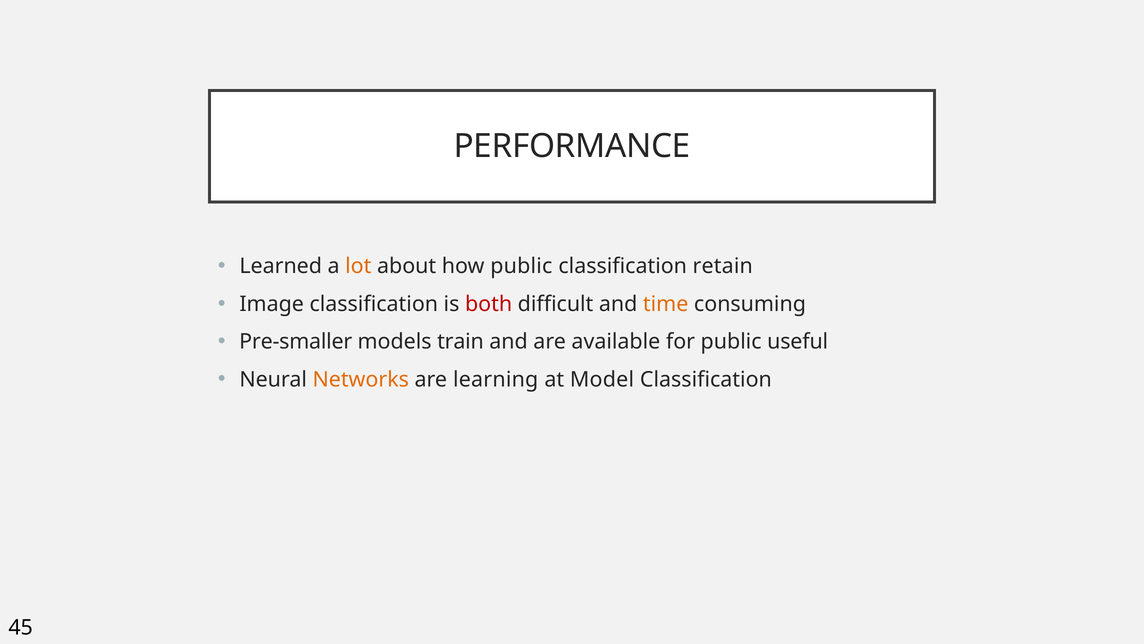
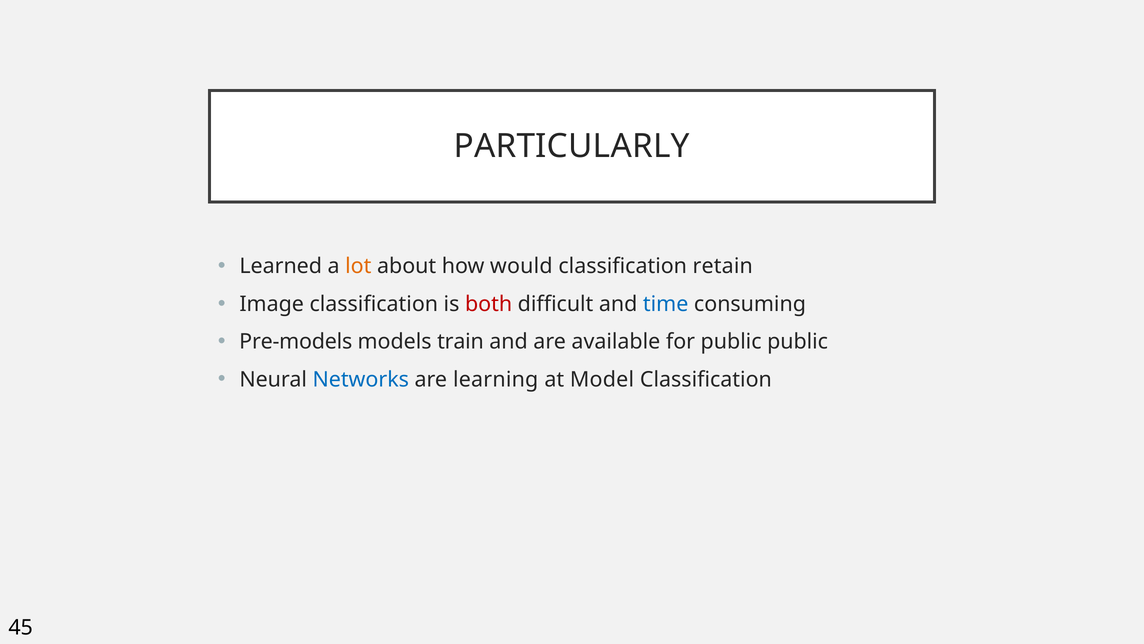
PERFORMANCE: PERFORMANCE -> PARTICULARLY (572, 146)
how public: public -> would (521, 266)
time colour: orange -> blue (666, 304)
Pre-smaller: Pre-smaller -> Pre-models (296, 342)
public useful: useful -> public (798, 342)
Networks colour: orange -> blue (361, 379)
